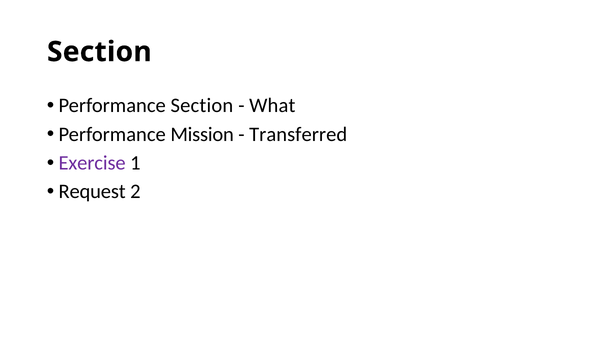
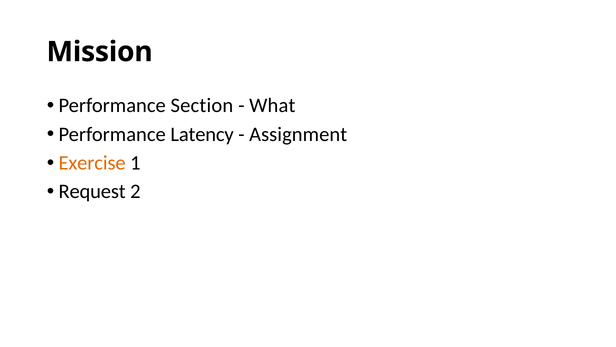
Section: Section -> Mission (100, 52)
Mission: Mission -> Latency (202, 134)
Transferred: Transferred -> Assignment (298, 134)
Exercise colour: purple -> orange (92, 163)
